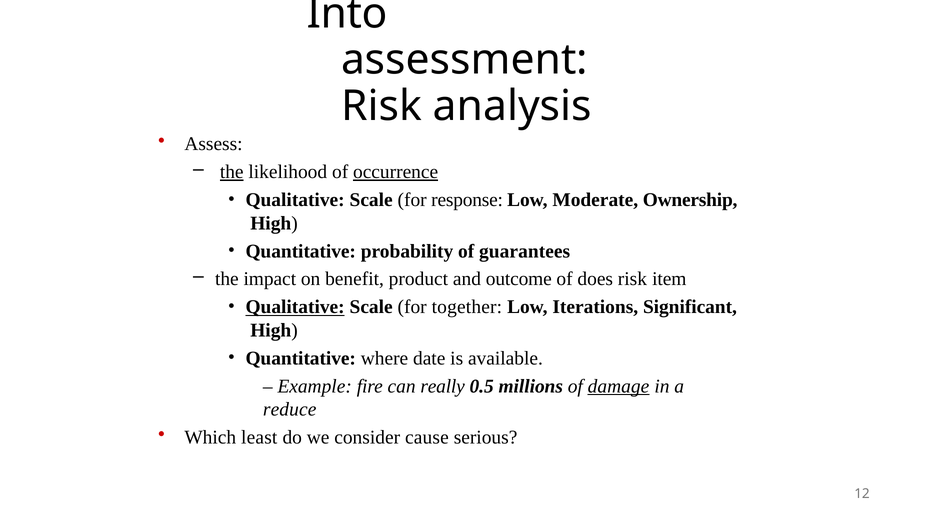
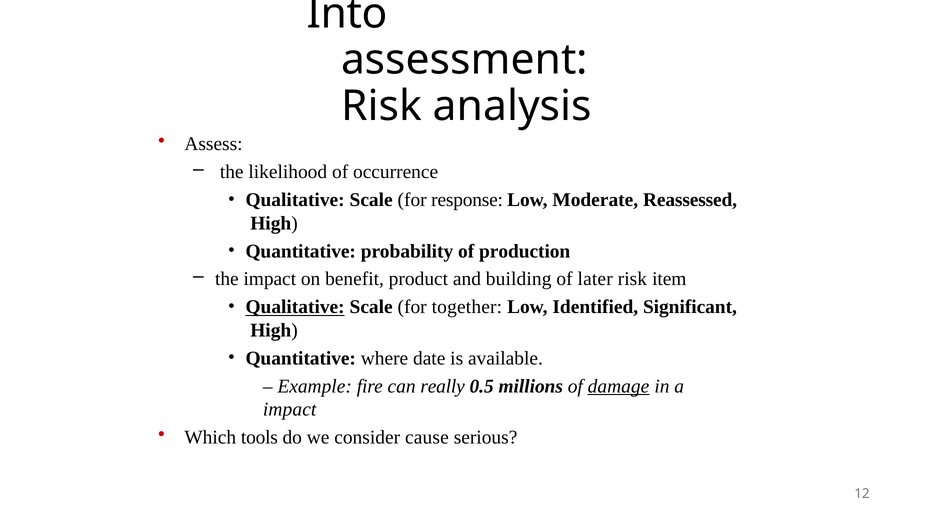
the underline: present -> none (232, 172)
occurrence underline: present -> none (396, 172)
Ownership: Ownership -> Reassessed (690, 200)
guarantees: guarantees -> production (525, 251)
outcome: outcome -> building (519, 279)
does: does -> later (595, 279)
Iterations: Iterations -> Identified (595, 307)
reduce: reduce -> impact (290, 409)
least: least -> tools (259, 437)
